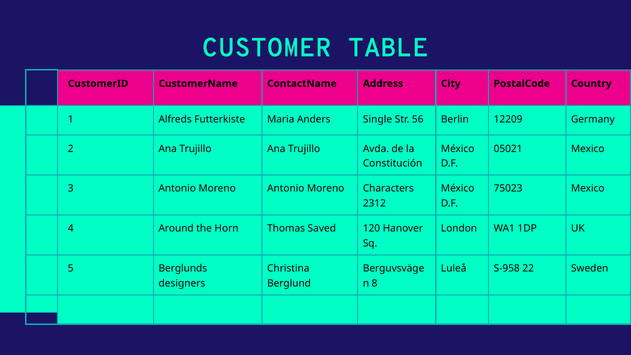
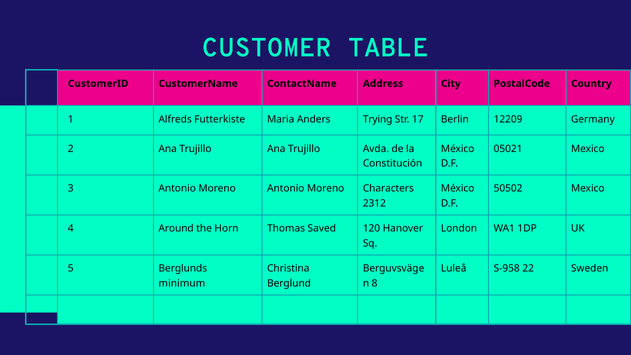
Single: Single -> Trying (378, 119)
56: 56 -> 17 (418, 119)
75023: 75023 -> 50502 (508, 189)
designers: designers -> minimum (182, 283)
